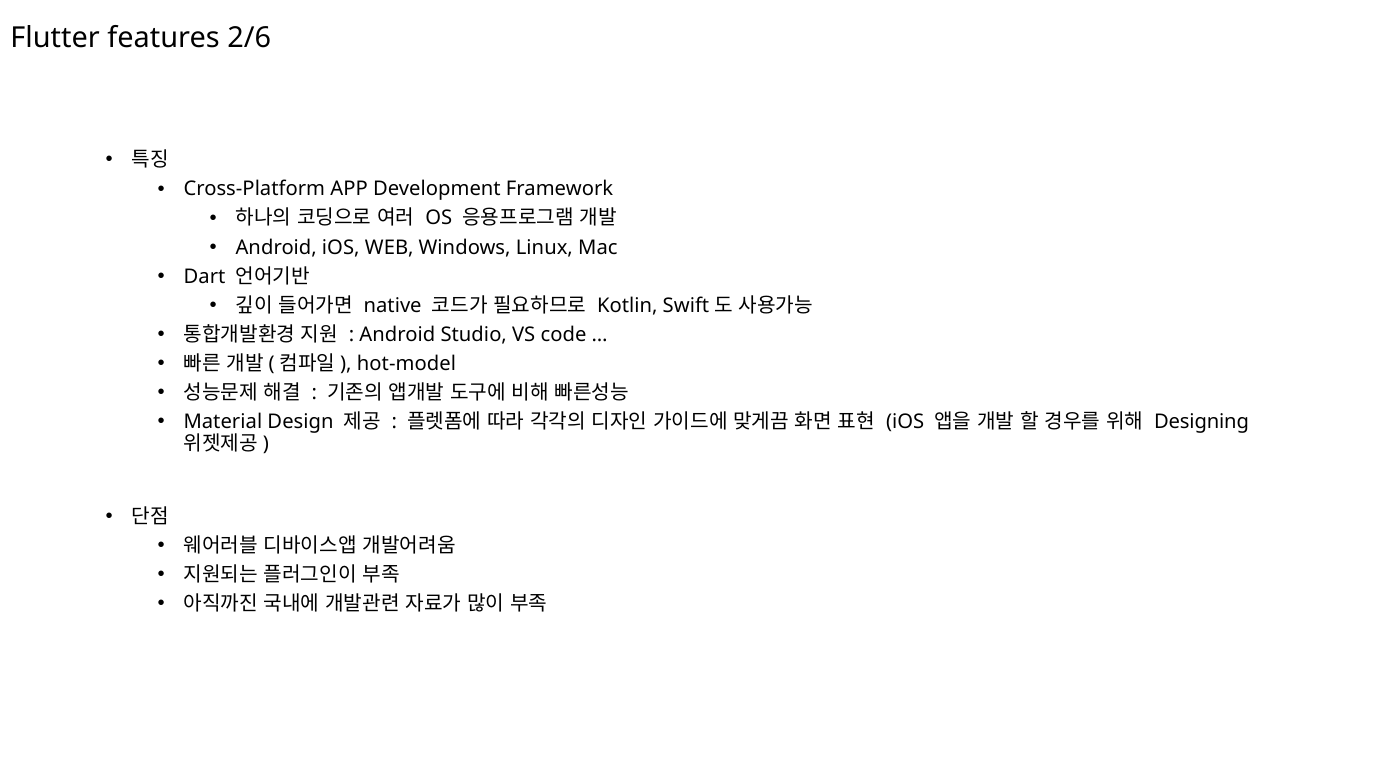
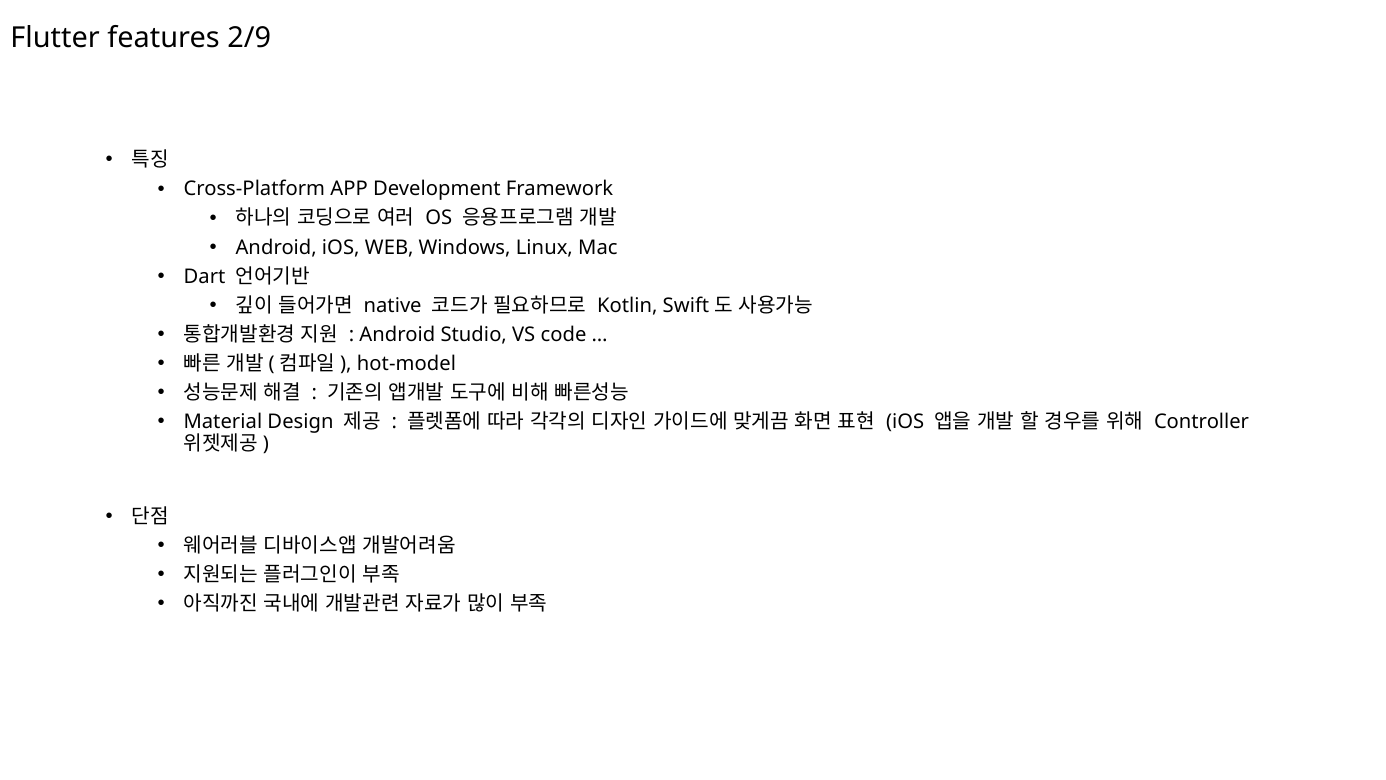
2/6: 2/6 -> 2/9 (249, 38)
Designing: Designing -> Controller (1201, 422)
